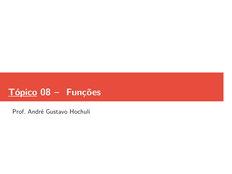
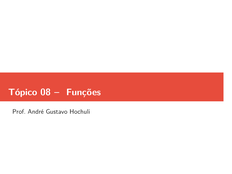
Tópico underline: present -> none (23, 92)
